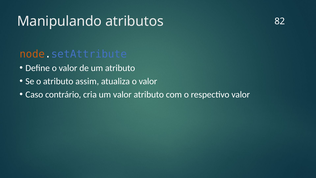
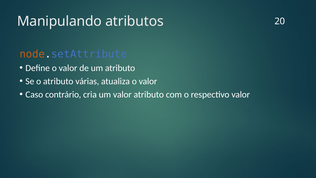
82: 82 -> 20 (280, 21)
assim: assim -> várias (87, 81)
